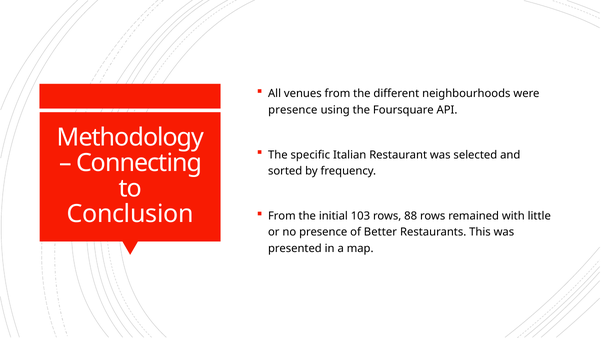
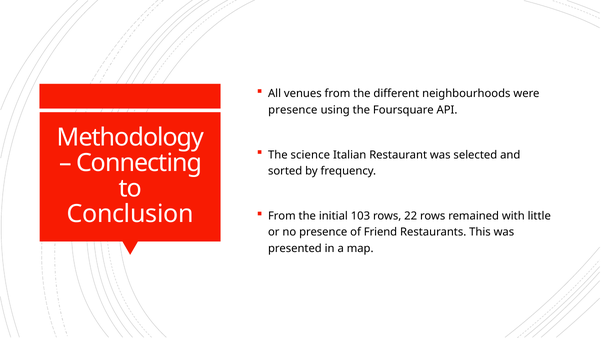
specific: specific -> science (310, 155)
88: 88 -> 22 (411, 216)
Better: Better -> Friend (381, 232)
